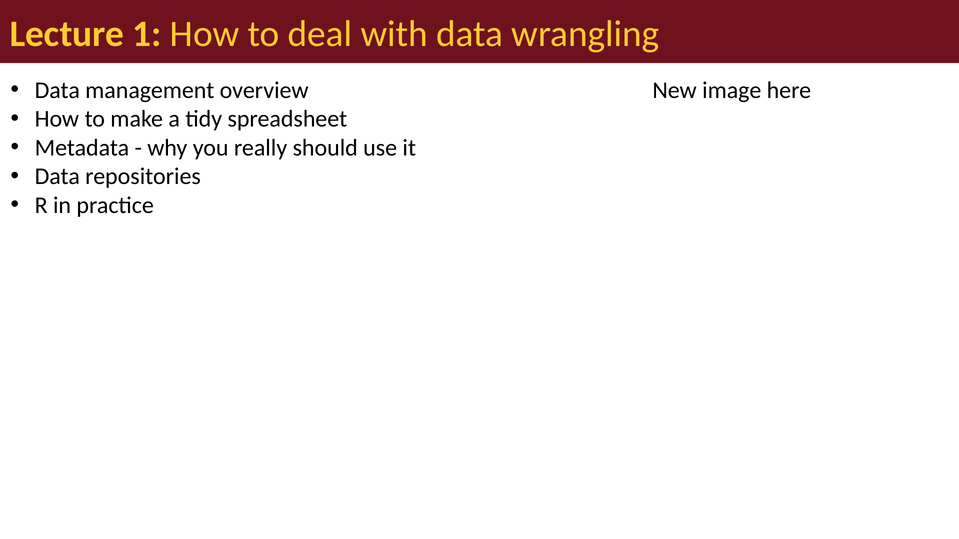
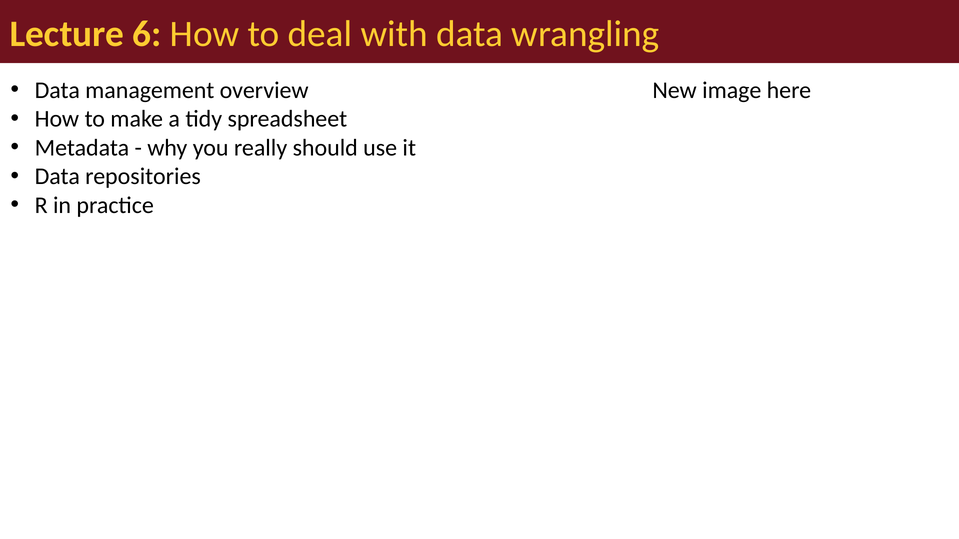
1: 1 -> 6 (147, 34)
